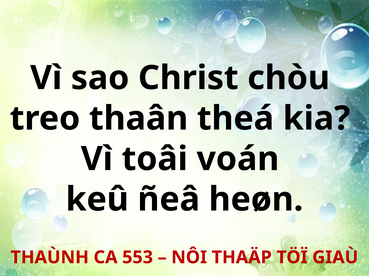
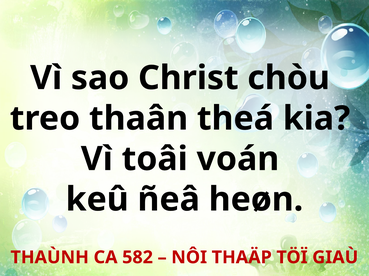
553: 553 -> 582 (138, 258)
